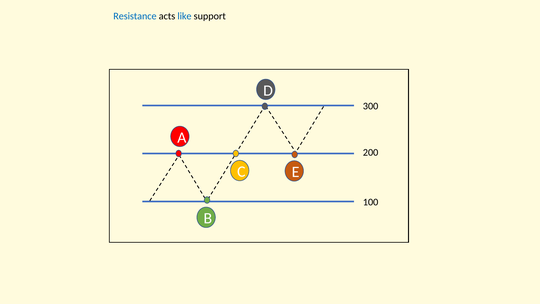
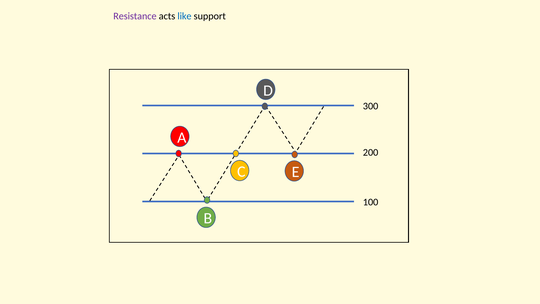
Resistance colour: blue -> purple (135, 16)
